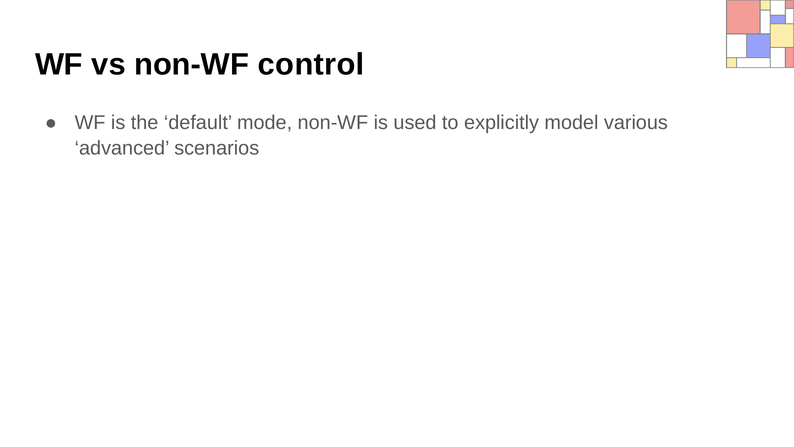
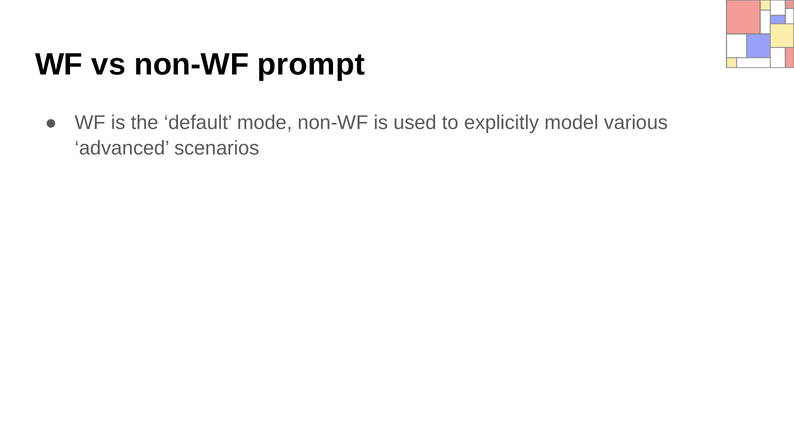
control: control -> prompt (311, 64)
